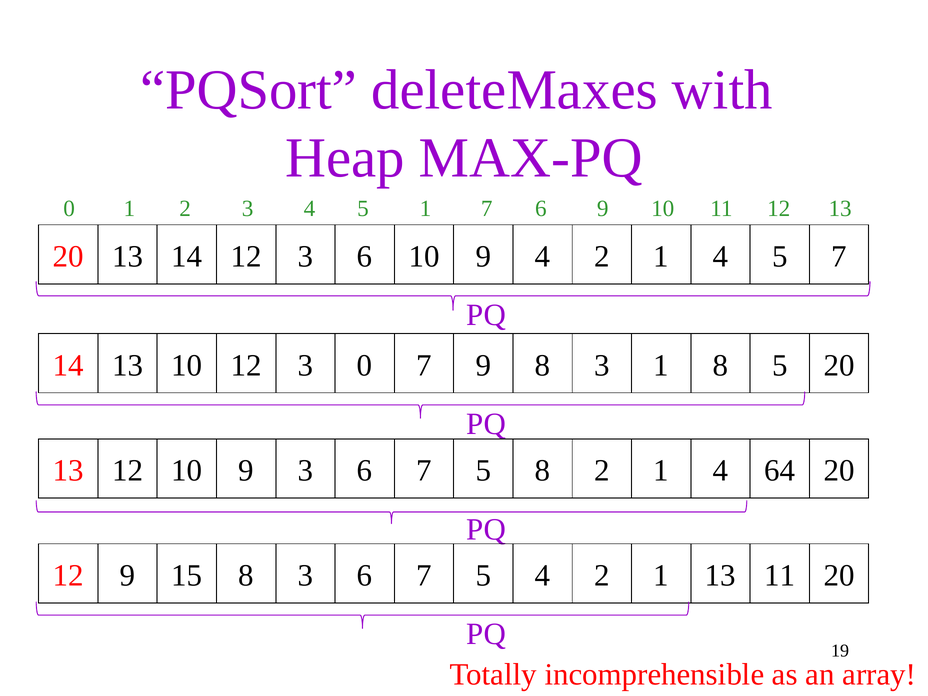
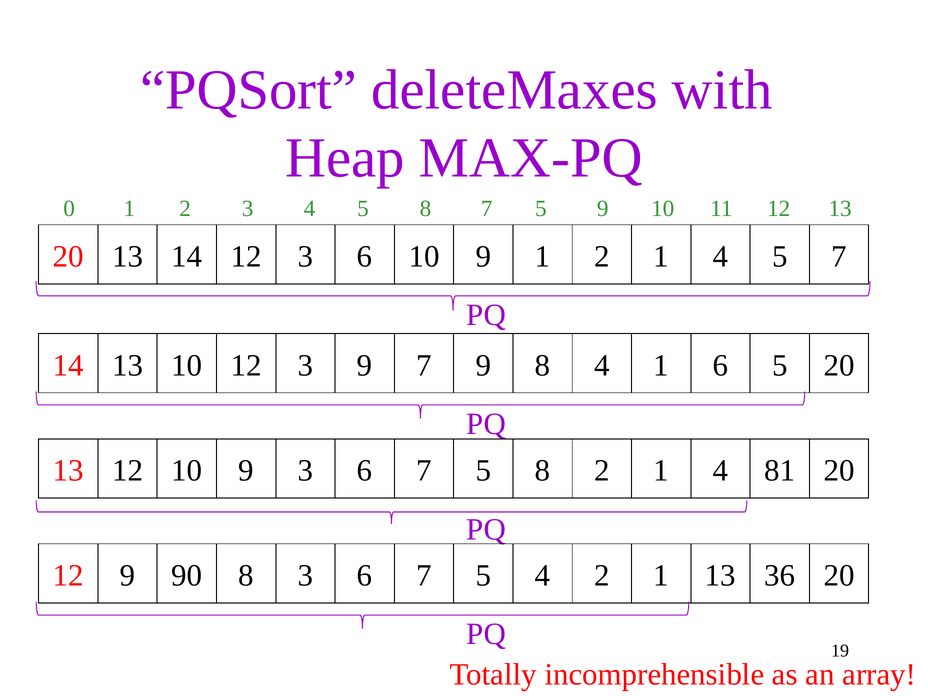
4 5 1: 1 -> 8 (426, 209)
6: 6 -> 5 (541, 209)
9 4: 4 -> 1 (543, 257)
3 0: 0 -> 9 (365, 365)
9 8 3: 3 -> 4 (602, 365)
1 8: 8 -> 6 (720, 365)
64: 64 -> 81 (780, 471)
15: 15 -> 90 (187, 576)
13 11: 11 -> 36 (780, 576)
